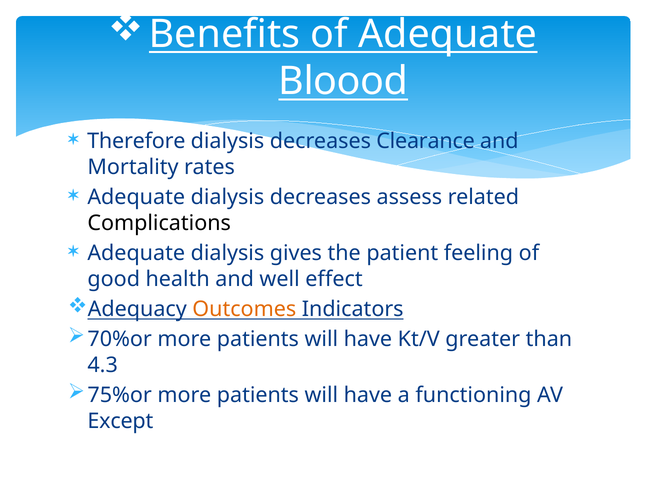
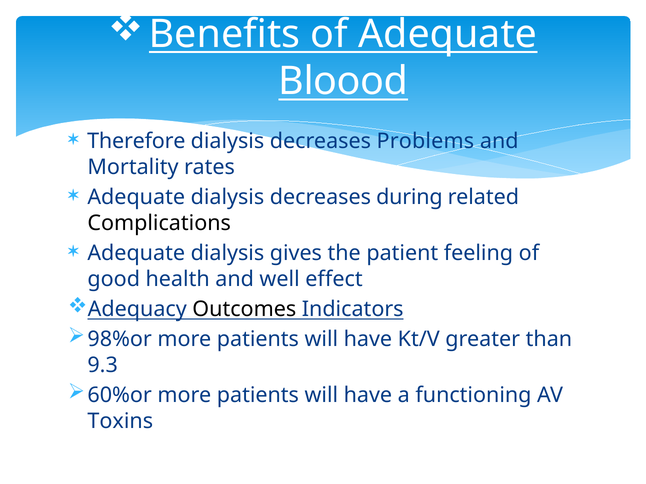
Clearance: Clearance -> Problems (425, 141)
assess: assess -> during (409, 197)
Outcomes colour: orange -> black (244, 309)
70%or: 70%or -> 98%or (120, 340)
4.3: 4.3 -> 9.3 (103, 365)
75%or: 75%or -> 60%or (120, 396)
Except: Except -> Toxins (120, 421)
